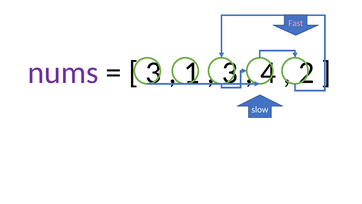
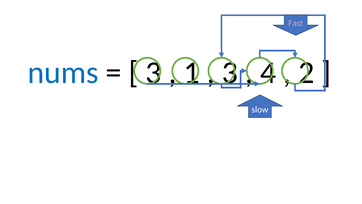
nums colour: purple -> blue (63, 72)
